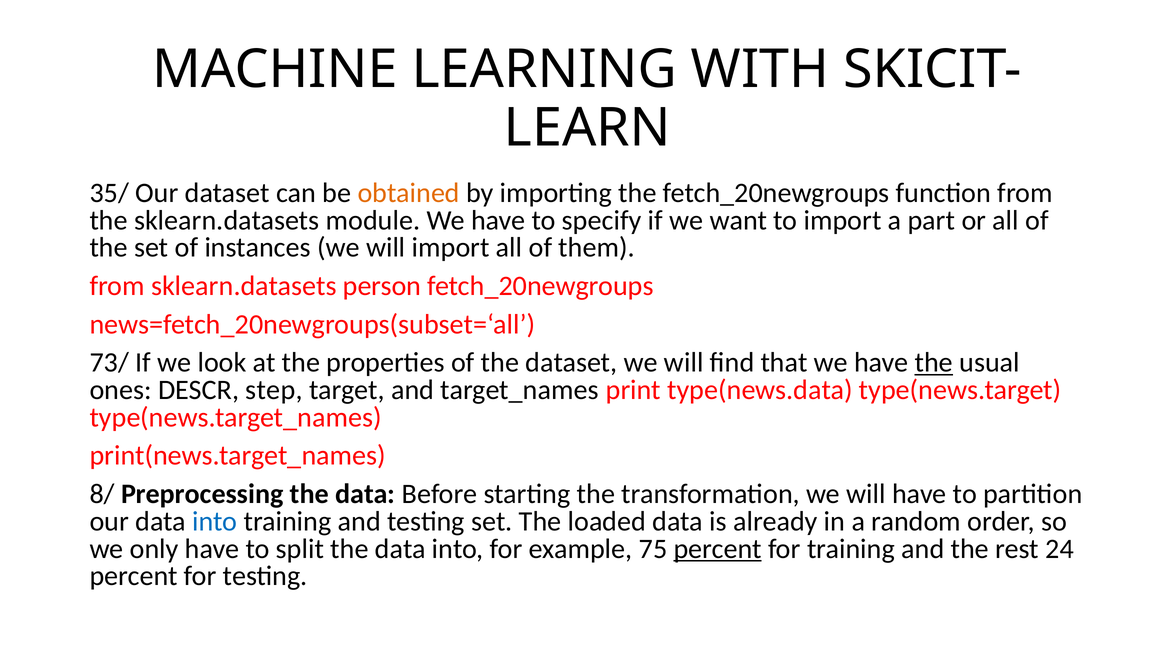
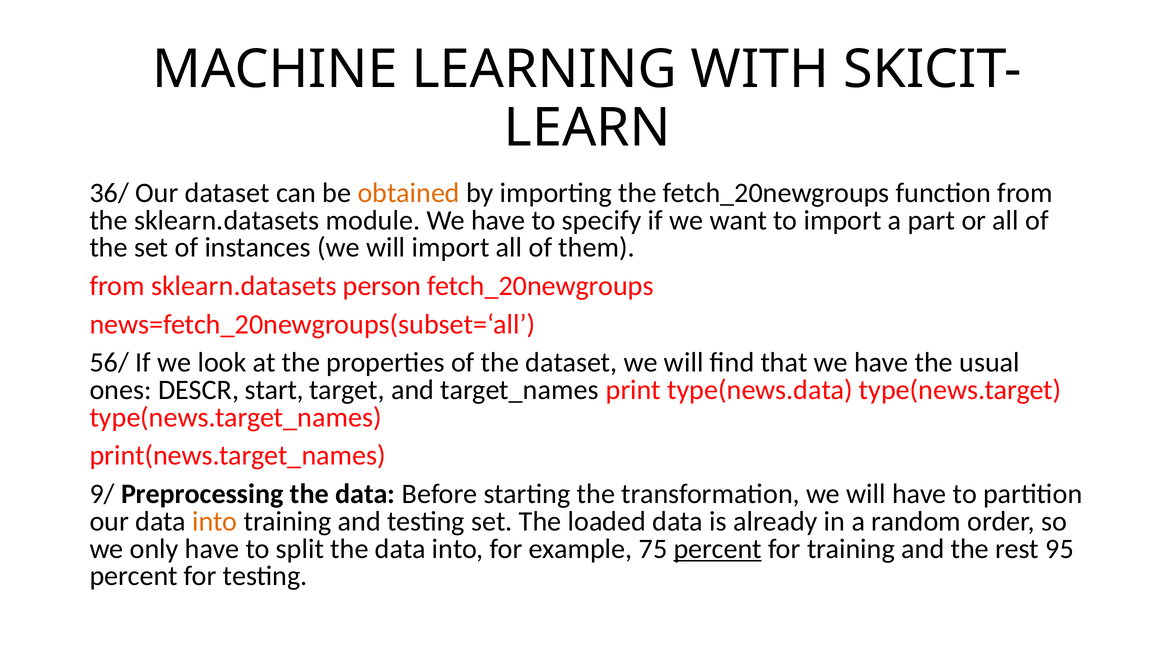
35/: 35/ -> 36/ (109, 193)
73/: 73/ -> 56/ (109, 363)
the underline: present -> none (934, 363)
step: step -> start (274, 390)
8/: 8/ -> 9/ (102, 494)
into colour: blue -> orange (215, 521)
24: 24 -> 95 (1060, 549)
